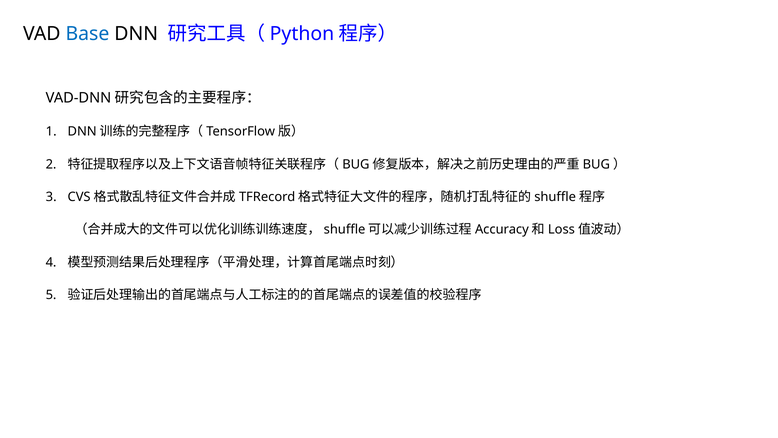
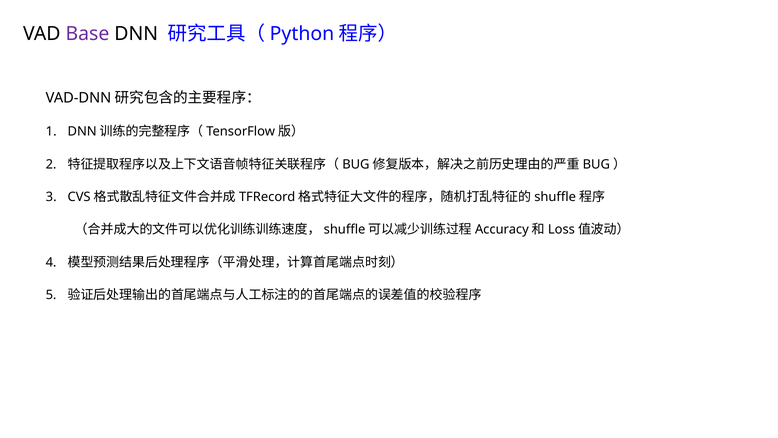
Base colour: blue -> purple (87, 34)
